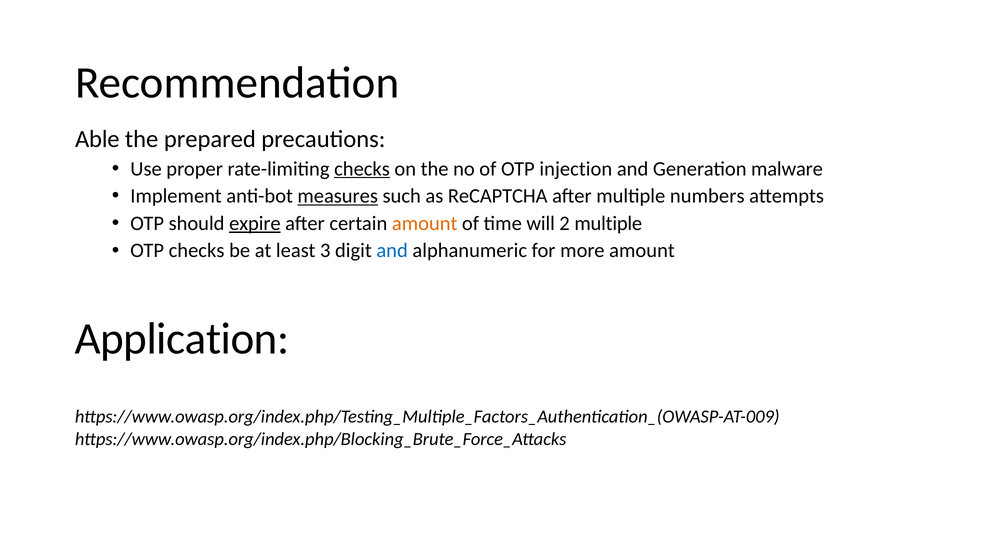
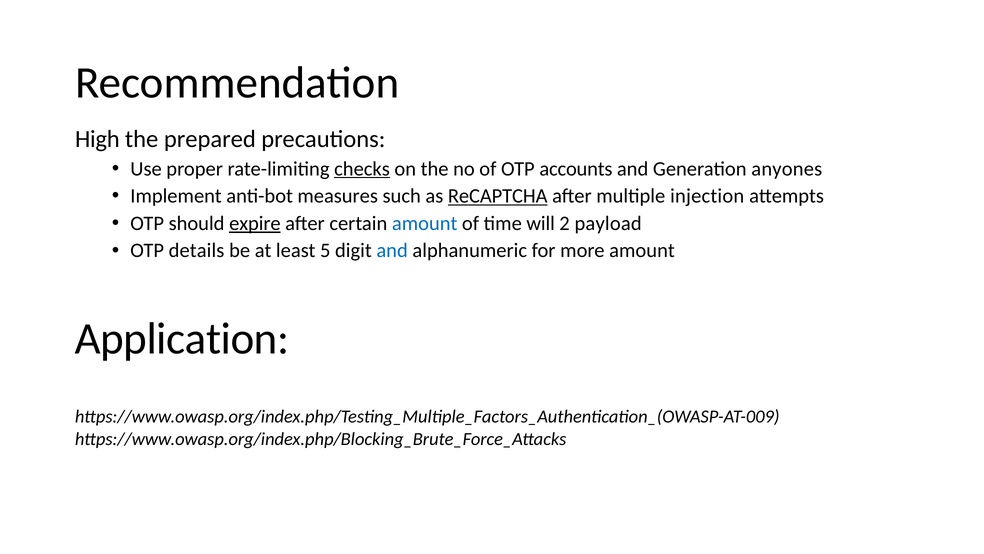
Able: Able -> High (97, 139)
injection: injection -> accounts (576, 169)
malware: malware -> anyones (787, 169)
measures underline: present -> none (338, 196)
ReCAPTCHA underline: none -> present (498, 196)
numbers: numbers -> injection (707, 196)
amount colour: orange -> blue (425, 223)
2 multiple: multiple -> payload (608, 223)
OTP checks: checks -> details (196, 250)
3: 3 -> 5 (325, 250)
